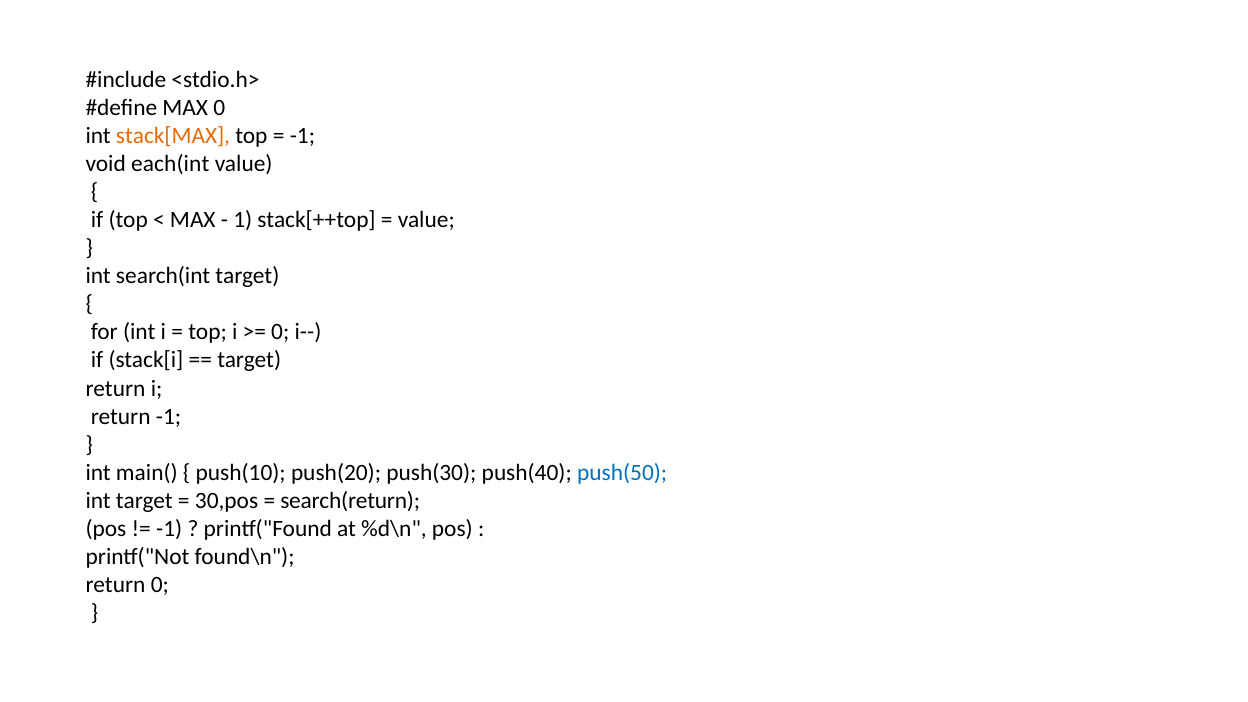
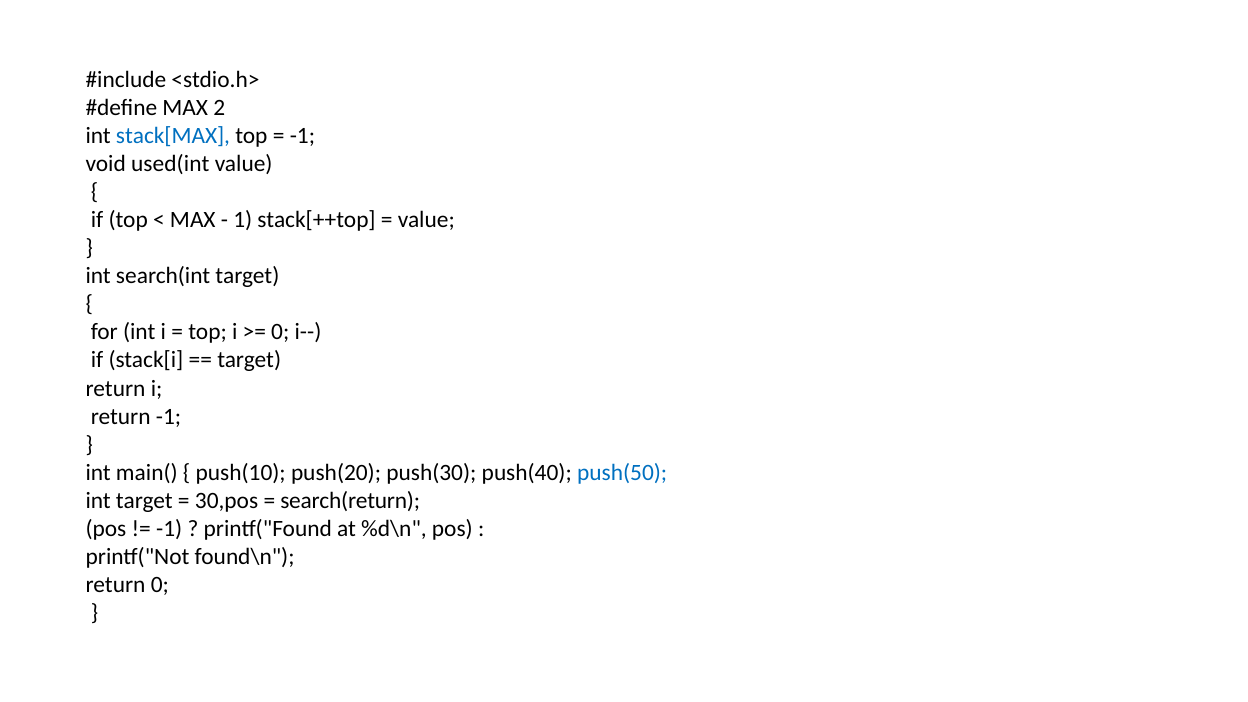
MAX 0: 0 -> 2 (219, 108)
stack[MAX colour: orange -> blue (173, 136)
each(int: each(int -> used(int (170, 164)
